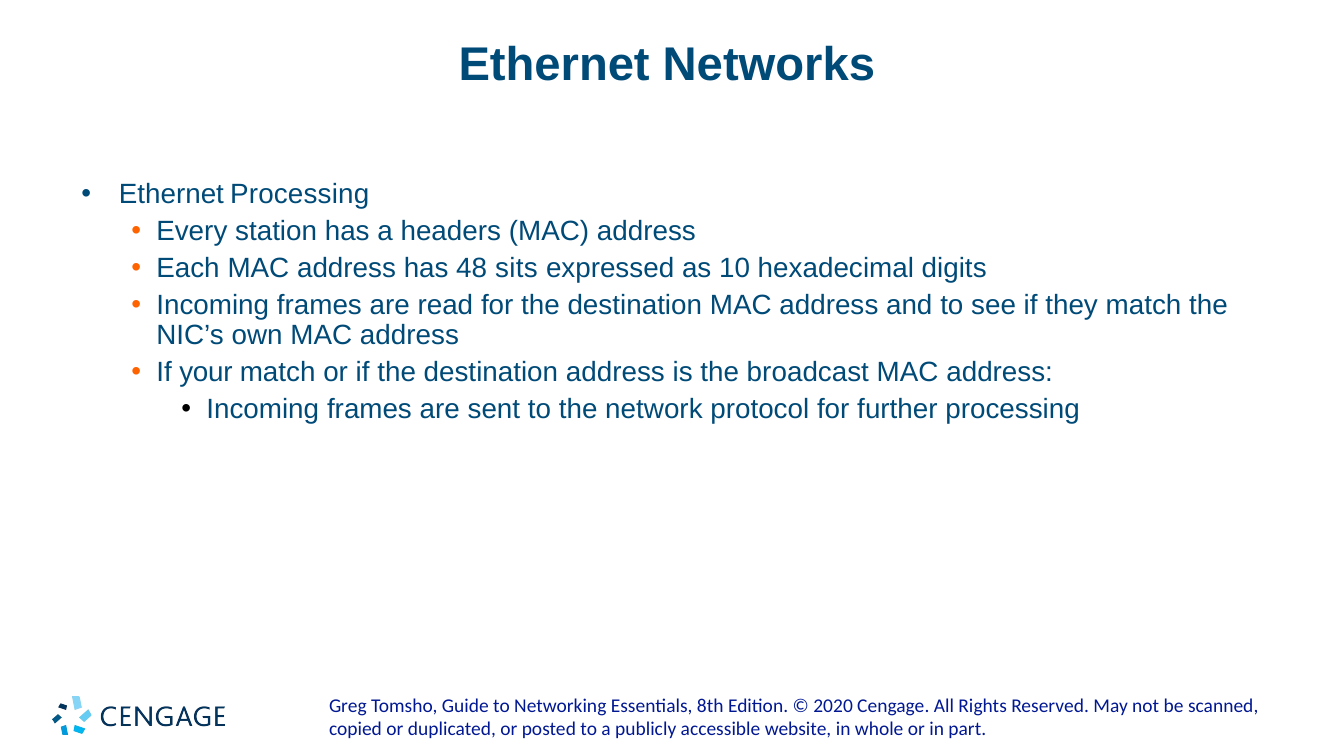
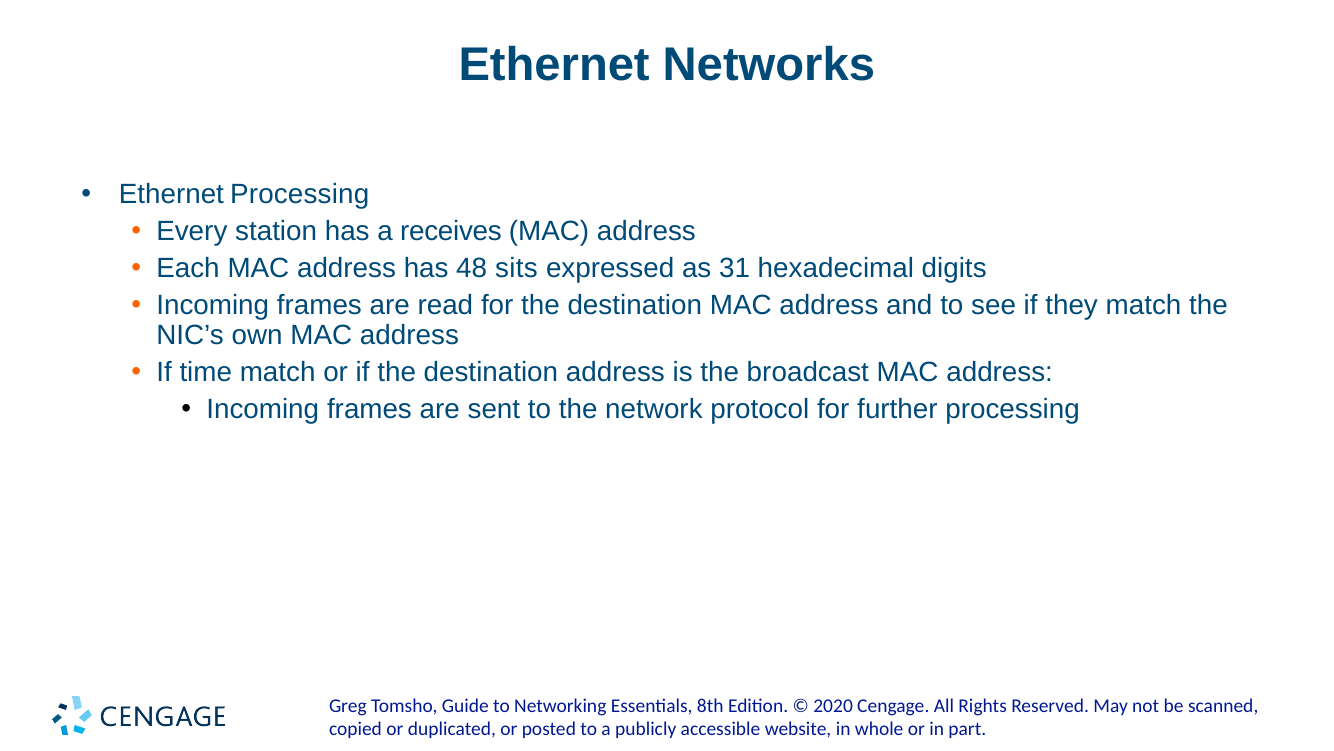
headers: headers -> receives (451, 231)
10: 10 -> 31 (735, 268)
your: your -> time (206, 372)
